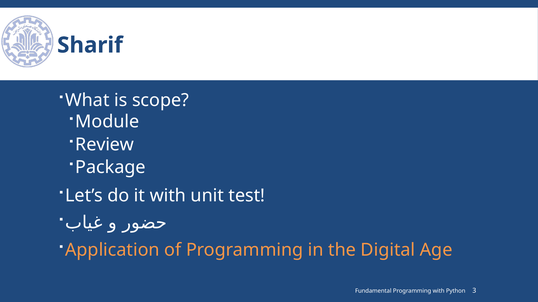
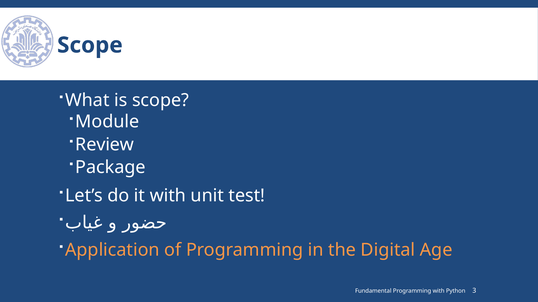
Sharif: Sharif -> Scope (90, 45)
